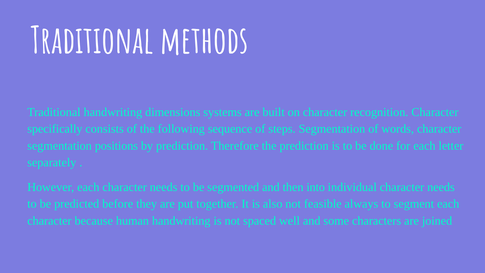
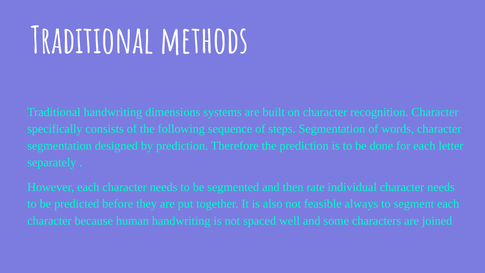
positions: positions -> designed (116, 146)
into: into -> rate (316, 187)
